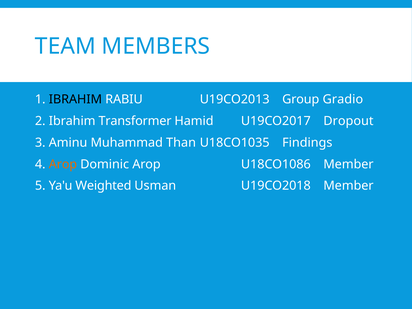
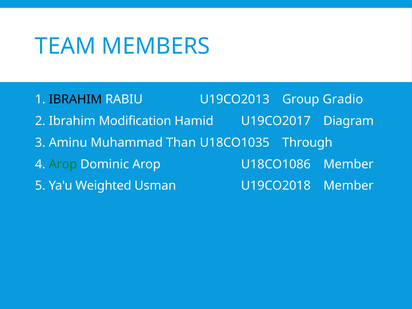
Transformer: Transformer -> Modification (135, 121)
Dropout: Dropout -> Diagram (349, 121)
Findings: Findings -> Through (307, 143)
Arop colour: orange -> green (63, 164)
